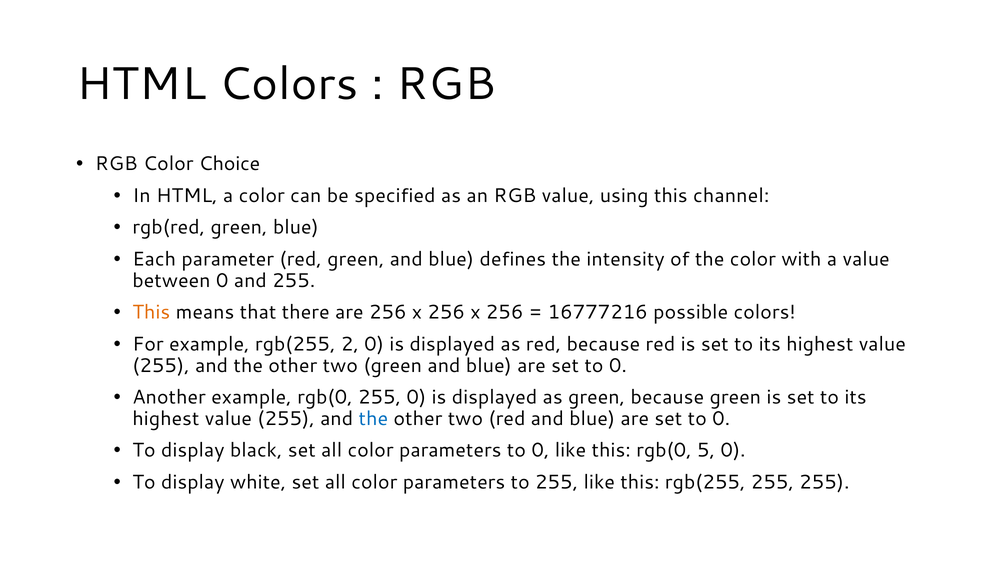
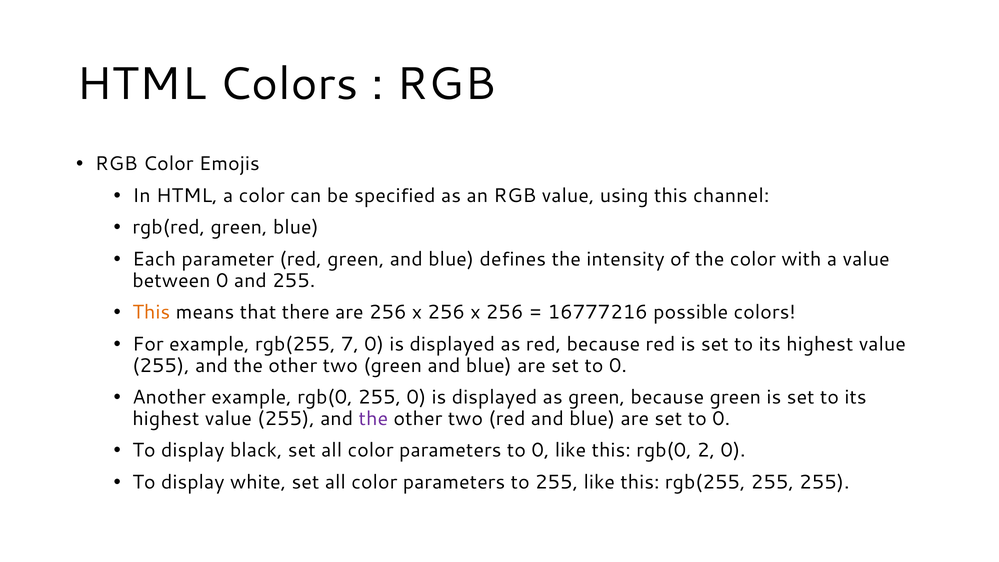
Choice: Choice -> Emojis (229, 164)
2: 2 -> 7 (350, 344)
the colour: blue -> purple (373, 419)
5: 5 -> 2 (706, 450)
